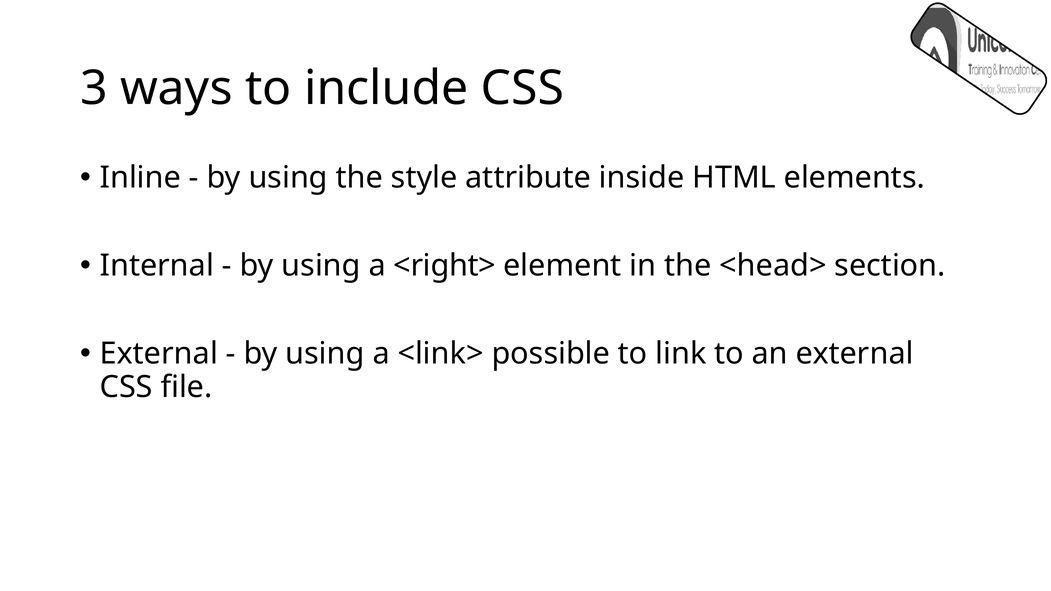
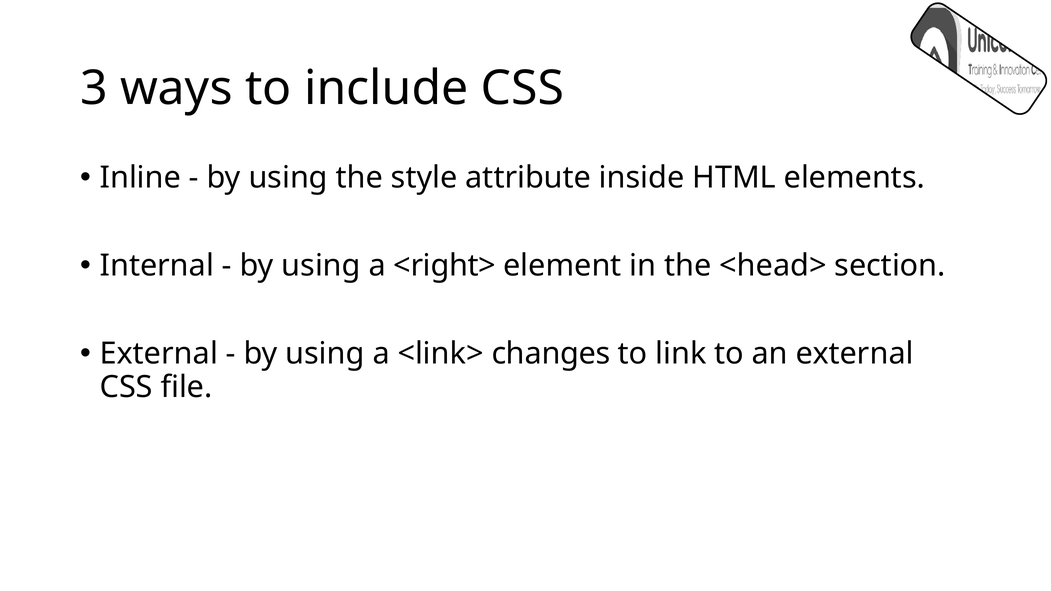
possible: possible -> changes (551, 354)
